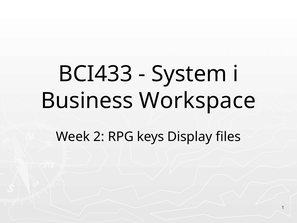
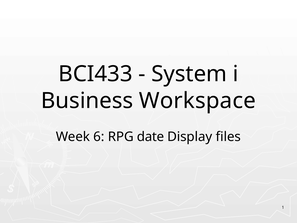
2: 2 -> 6 (99, 137)
keys: keys -> date (151, 137)
